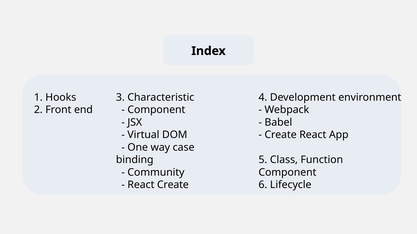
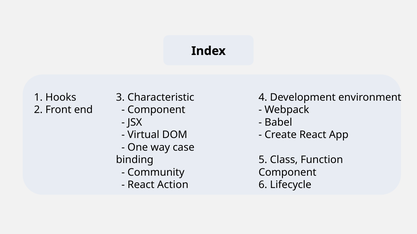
React Create: Create -> Action (173, 185)
